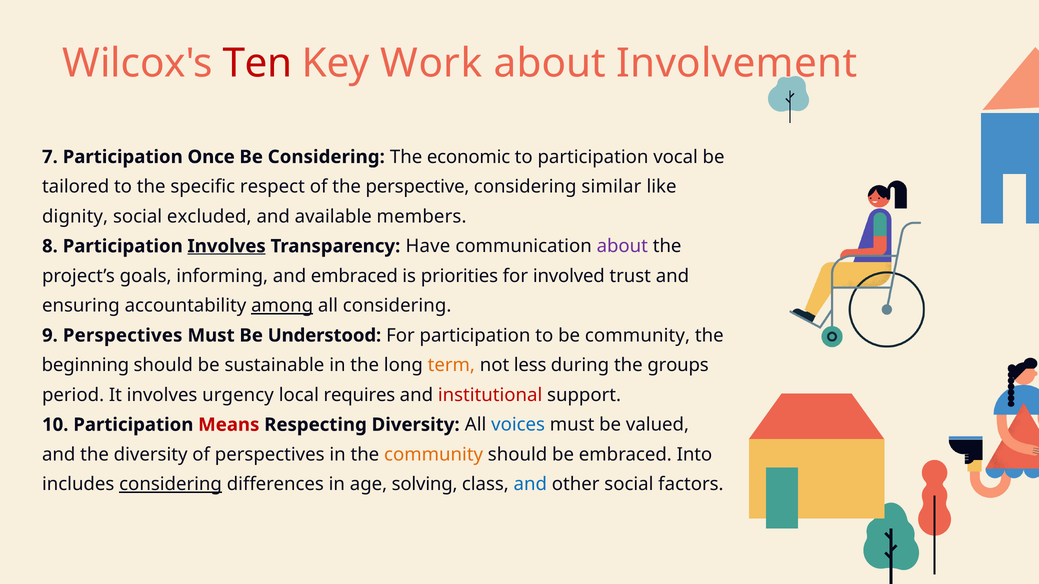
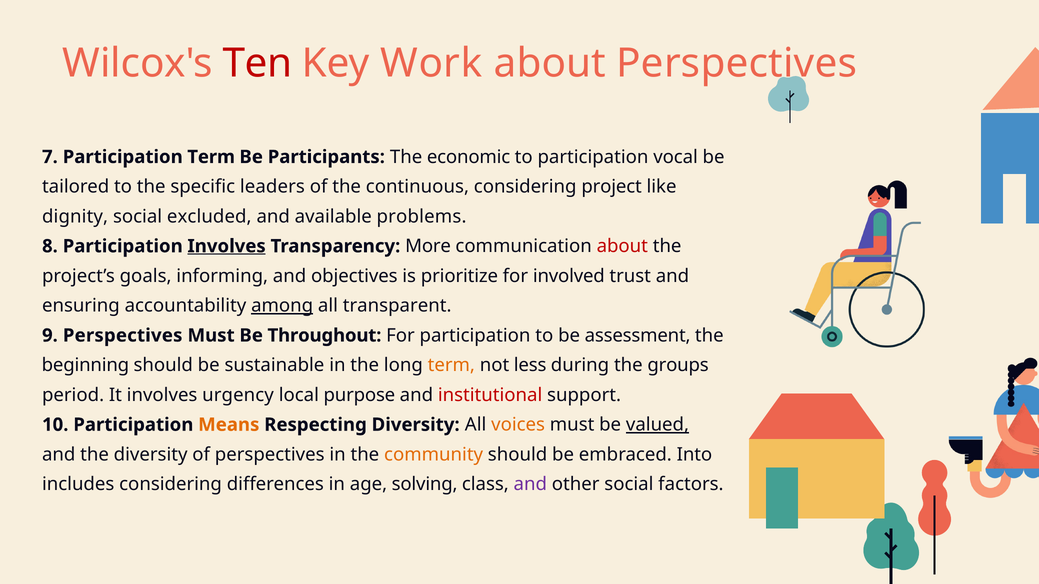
about Involvement: Involvement -> Perspectives (737, 63)
Participation Once: Once -> Term (211, 157)
Be Considering: Considering -> Participants (326, 157)
respect: respect -> leaders (272, 187)
perspective: perspective -> continuous (417, 187)
similar: similar -> project (612, 187)
members: members -> problems (422, 217)
Have: Have -> More (428, 246)
about colour: purple -> red (622, 246)
and embraced: embraced -> objectives (354, 276)
priorities: priorities -> prioritize (459, 276)
all considering: considering -> transparent (397, 306)
Understood: Understood -> Throughout (324, 336)
be community: community -> assessment (638, 336)
requires: requires -> purpose (359, 395)
Means colour: red -> orange (229, 425)
voices colour: blue -> orange (518, 425)
valued underline: none -> present (657, 425)
considering underline: present -> none (171, 485)
and colour: blue -> purple (530, 485)
